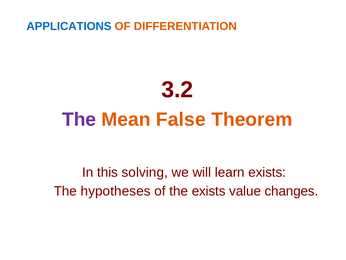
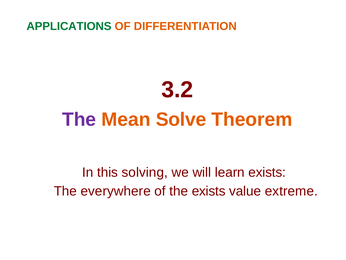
APPLICATIONS colour: blue -> green (69, 26)
False: False -> Solve (181, 119)
hypotheses: hypotheses -> everywhere (116, 191)
changes: changes -> extreme (291, 191)
